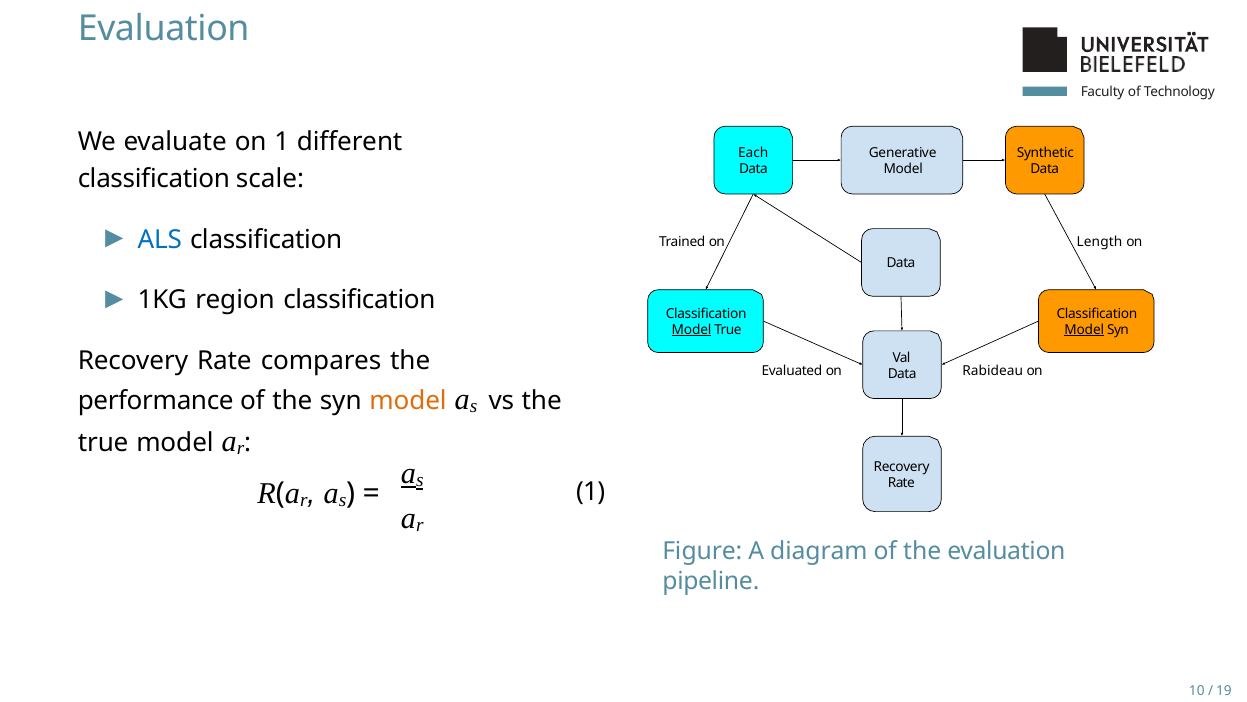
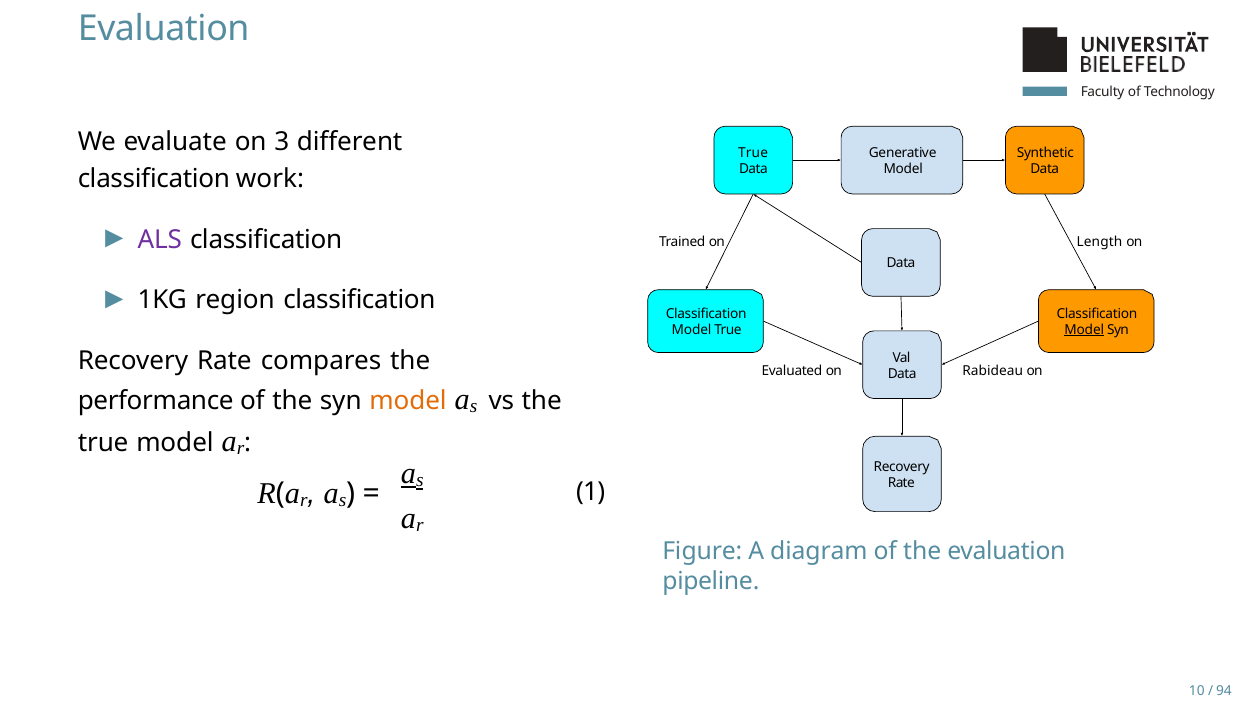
on 1: 1 -> 3 (282, 141)
Each: Each -> True (753, 153)
scale: scale -> work (270, 178)
ALS colour: blue -> purple (160, 240)
Model underline: present -> none (692, 330)
19: 19 -> 94 (1224, 690)
